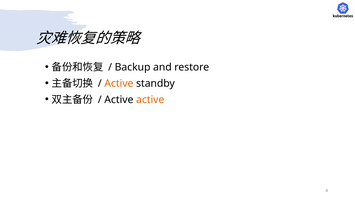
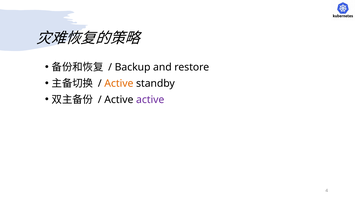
active colour: orange -> purple (150, 99)
